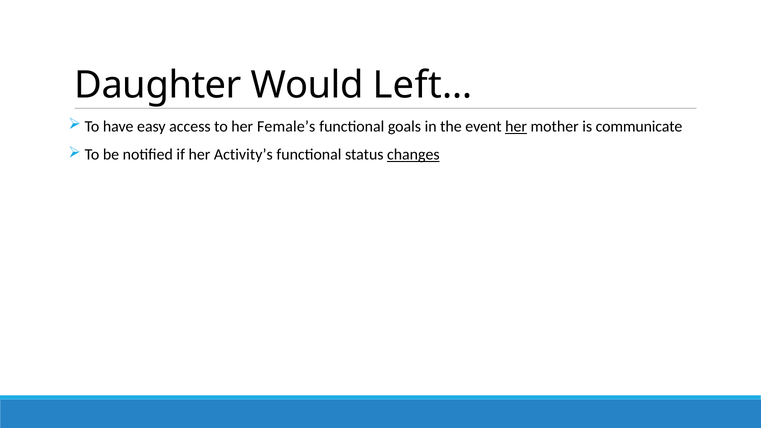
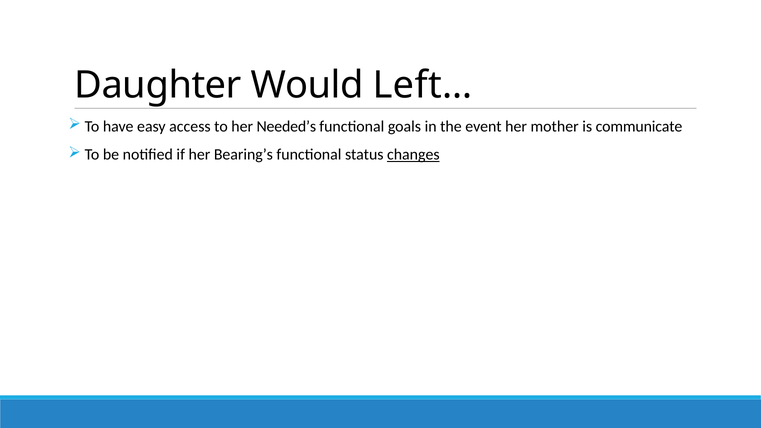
Female’s: Female’s -> Needed’s (286, 127)
her underline: present -> none (516, 127)
Activity’s: Activity’s -> Bearing’s (243, 155)
